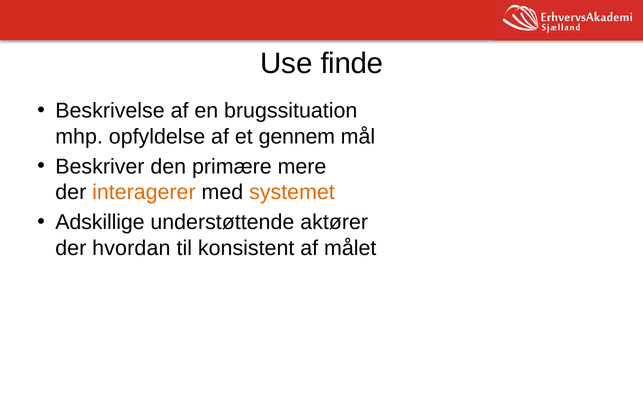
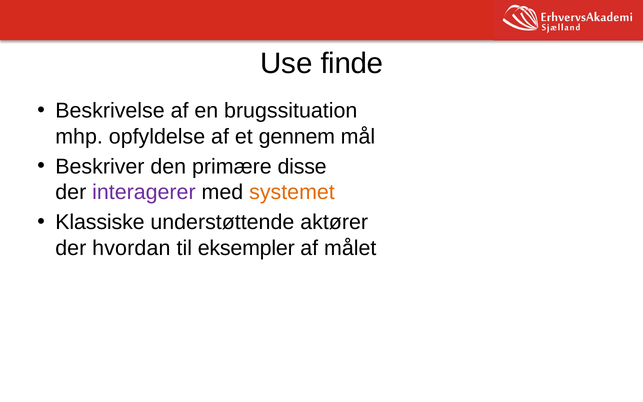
mere: mere -> disse (302, 166)
interagerer colour: orange -> purple (144, 192)
Adskillige: Adskillige -> Klassiske (100, 222)
konsistent: konsistent -> eksempler (246, 248)
